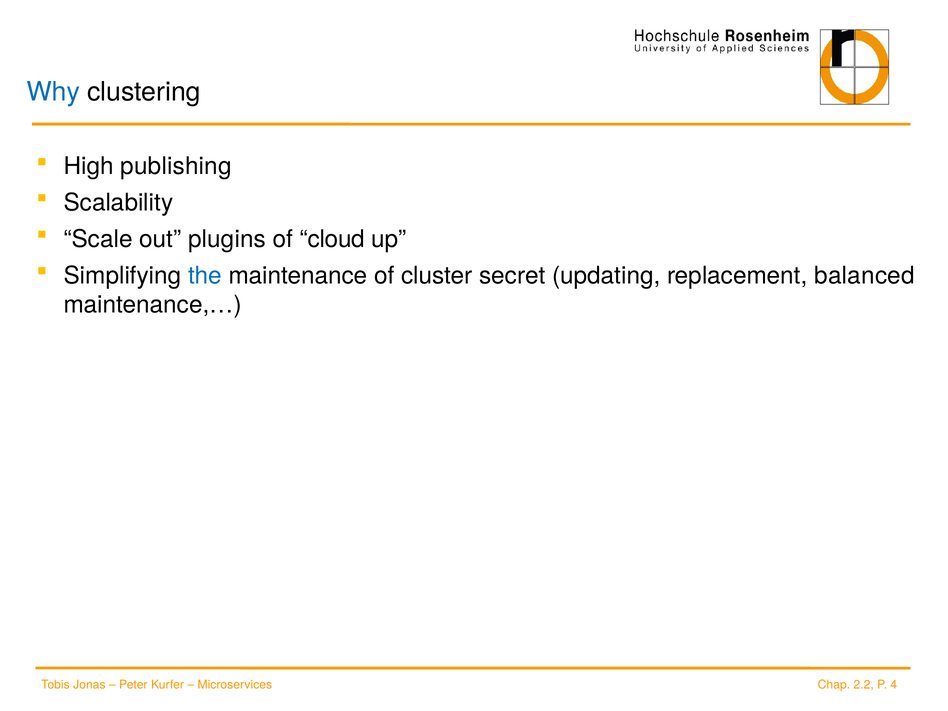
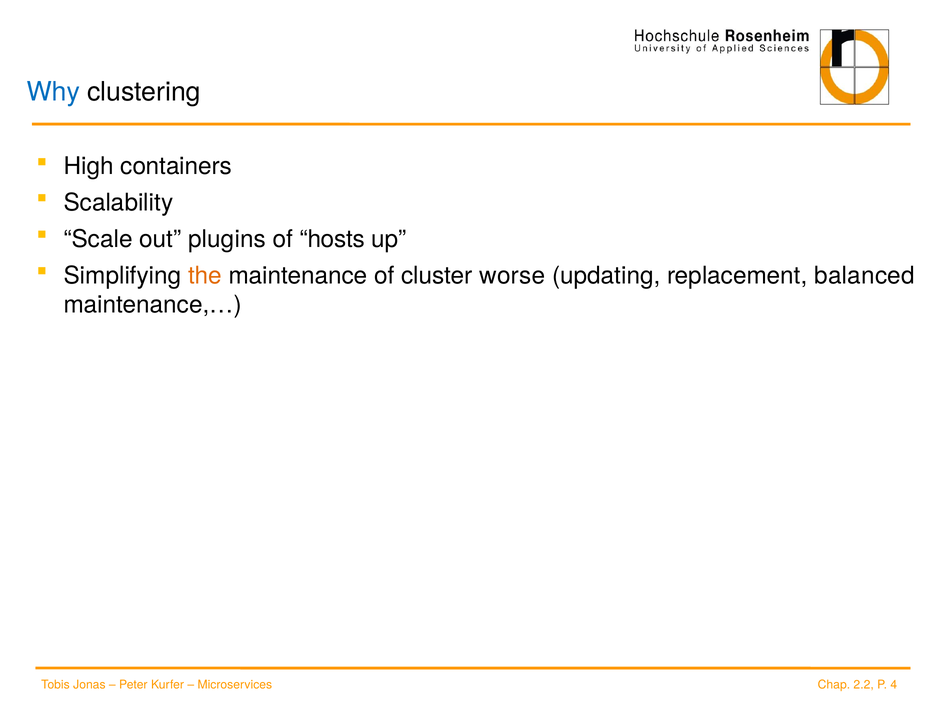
publishing: publishing -> containers (176, 166)
cloud: cloud -> hosts (332, 239)
the colour: blue -> orange (205, 276)
secret: secret -> worse (512, 276)
